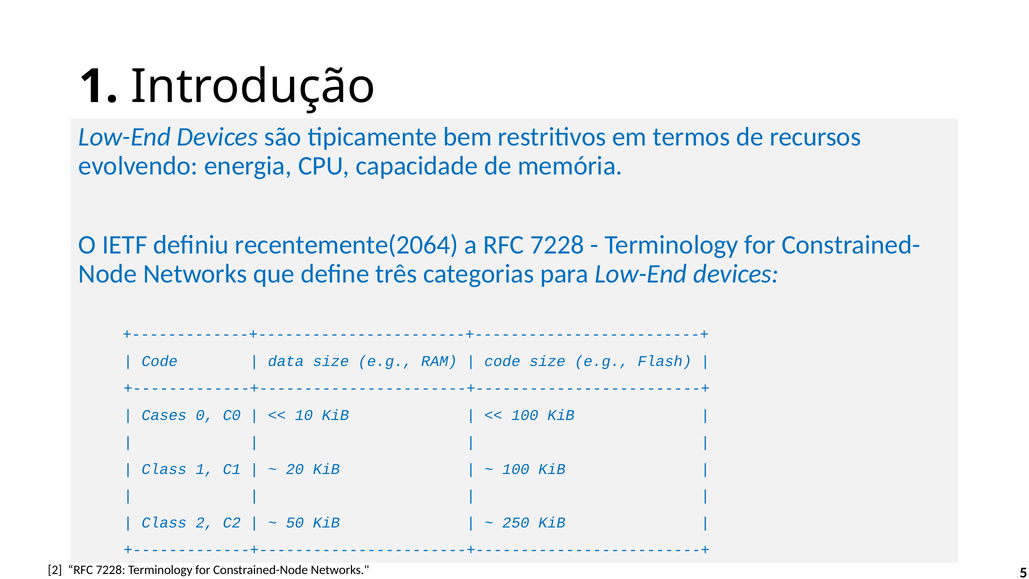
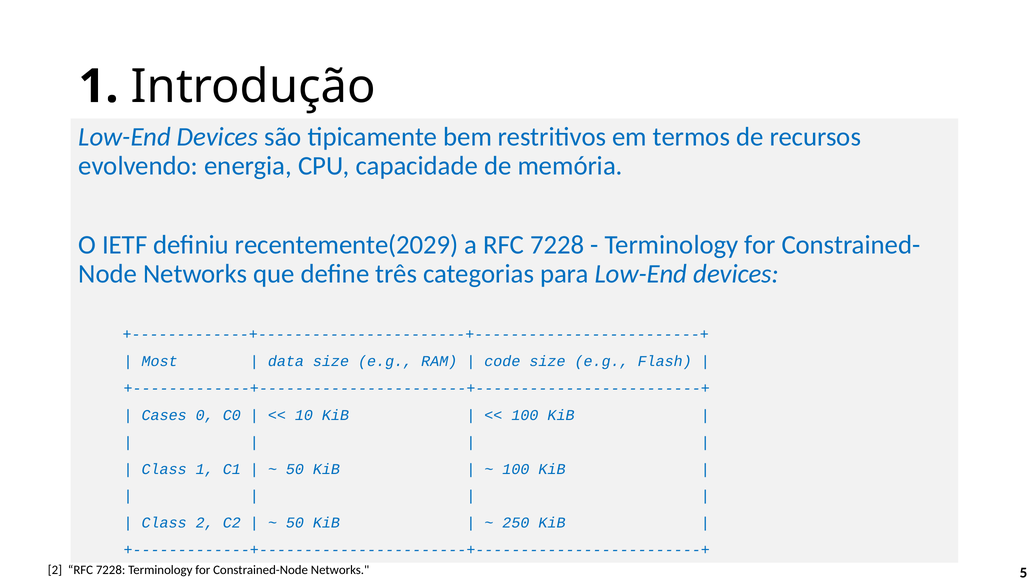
recentemente(2064: recentemente(2064 -> recentemente(2029 (347, 245)
Code: Code -> Most (160, 361)
20: 20 -> 50 (295, 469)
